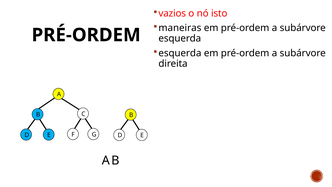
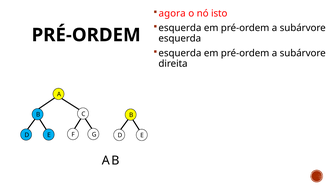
vazios: vazios -> agora (172, 13)
maneiras: maneiras -> esquerda (180, 28)
